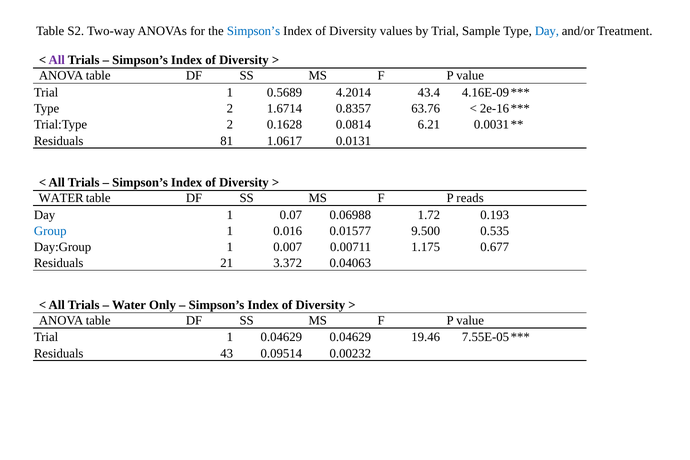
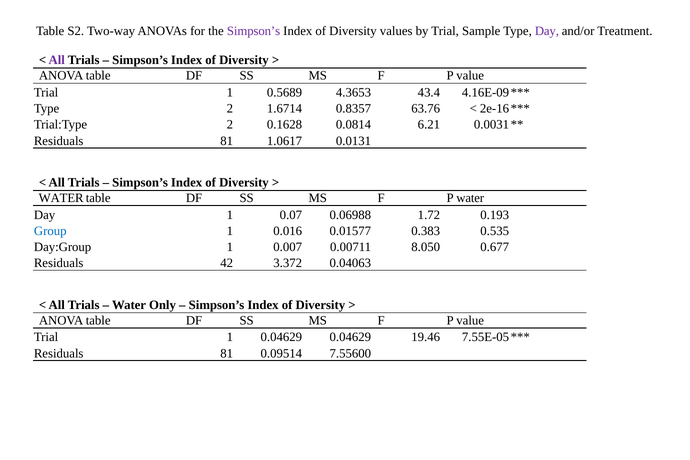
Simpson’s colour: blue -> purple (254, 31)
Day colour: blue -> purple (547, 31)
4.2014: 4.2014 -> 4.3653 (354, 92)
P reads: reads -> water (470, 198)
9.500: 9.500 -> 0.383 (426, 231)
1.175: 1.175 -> 8.050 (426, 247)
21: 21 -> 42 (227, 263)
43: 43 -> 81 (227, 353)
0.00232: 0.00232 -> 7.55600 (350, 353)
